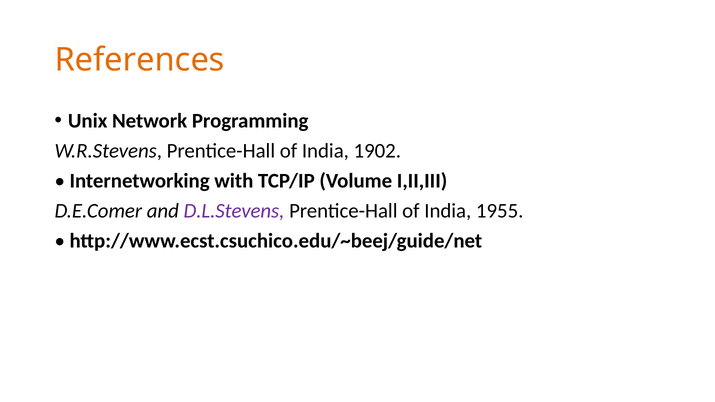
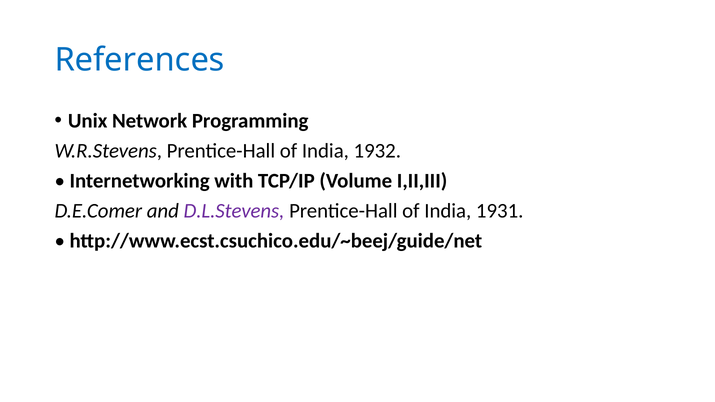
References colour: orange -> blue (140, 60)
1902: 1902 -> 1932 (377, 151)
1955: 1955 -> 1931 (500, 211)
